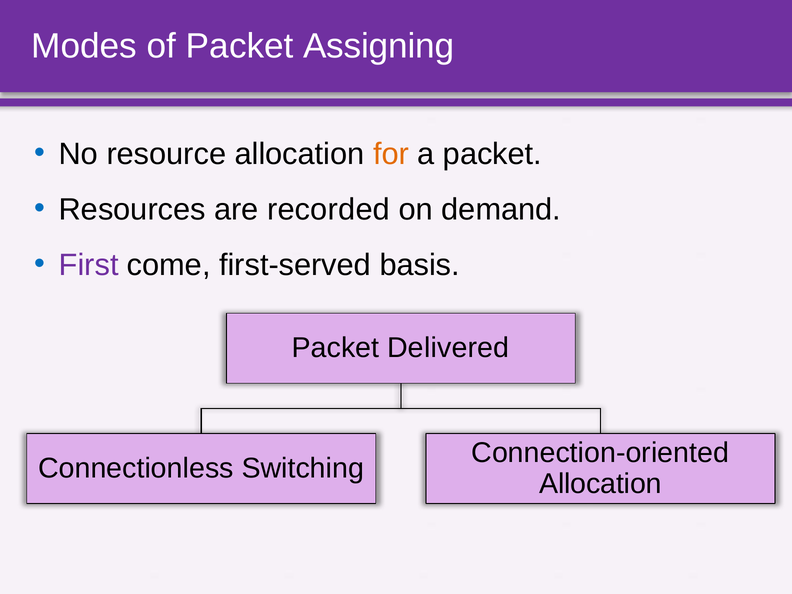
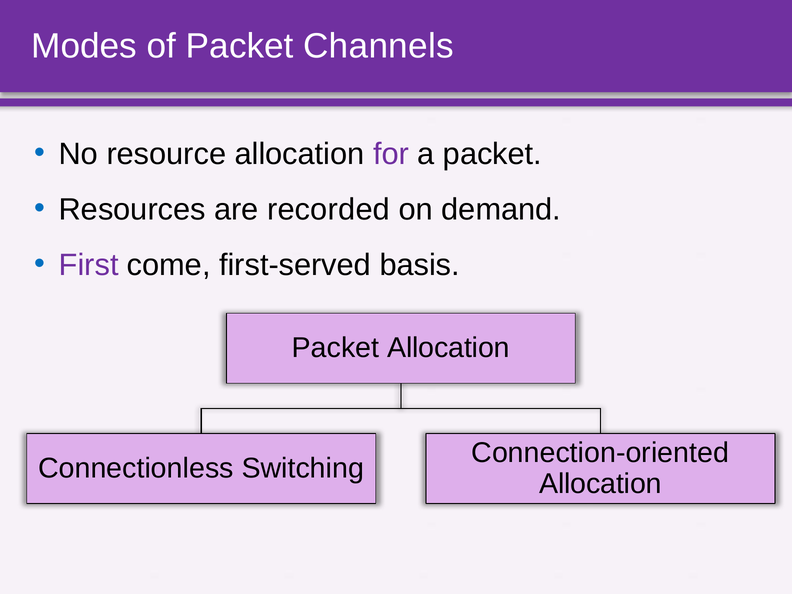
Assigning: Assigning -> Channels (378, 46)
for colour: orange -> purple (391, 154)
Packet Delivered: Delivered -> Allocation (448, 348)
